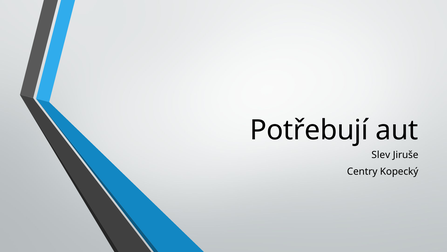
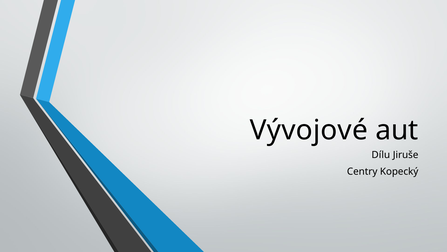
Potřebují: Potřebují -> Vývojové (309, 130)
Slev: Slev -> Dílu (381, 155)
